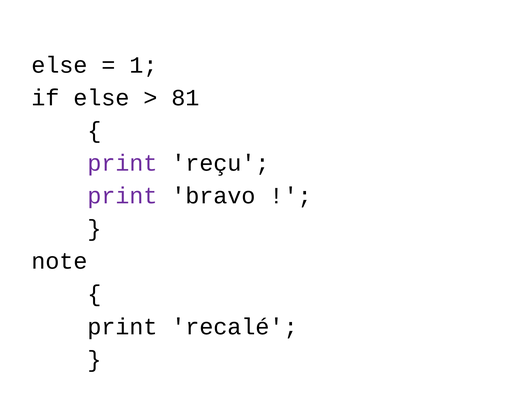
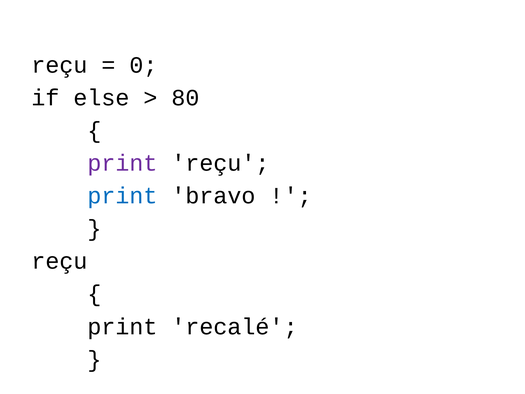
else: else -> reçu (60, 65)
1: 1 -> 0 (144, 65)
81: 81 -> 80 (186, 98)
print colour: purple -> blue (122, 196)
note: note -> reçu (60, 261)
